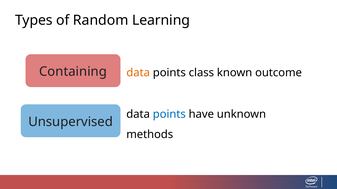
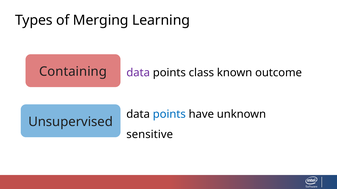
Random: Random -> Merging (101, 20)
data colour: orange -> purple (138, 73)
methods: methods -> sensitive (150, 135)
